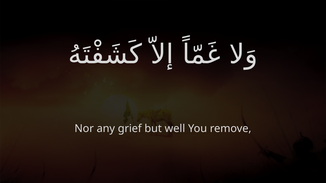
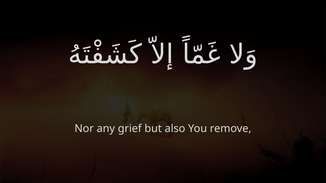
well: well -> also (175, 129)
